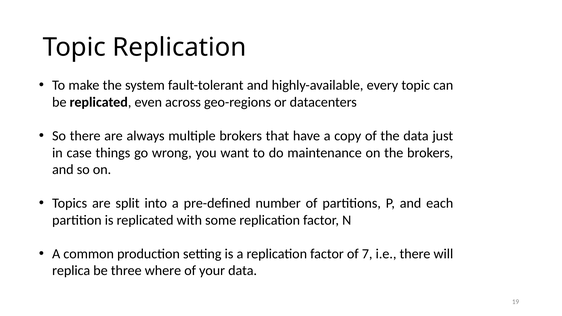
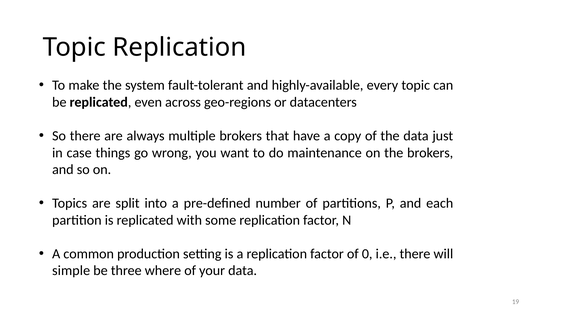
7: 7 -> 0 (367, 254)
replica: replica -> simple (71, 271)
